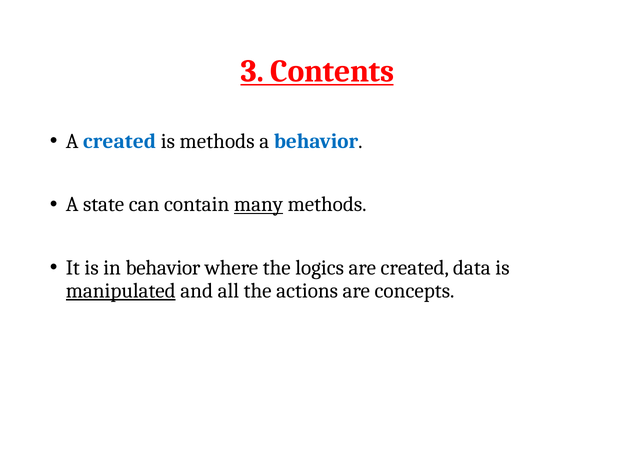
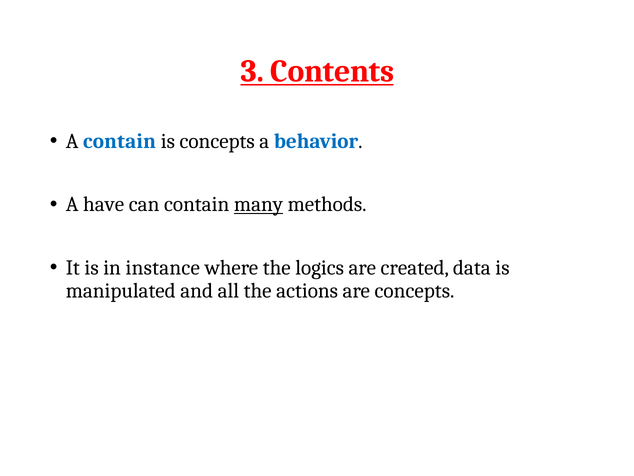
A created: created -> contain (120, 141)
is methods: methods -> concepts (217, 141)
state: state -> have (104, 204)
in behavior: behavior -> instance (163, 268)
manipulated underline: present -> none (121, 290)
